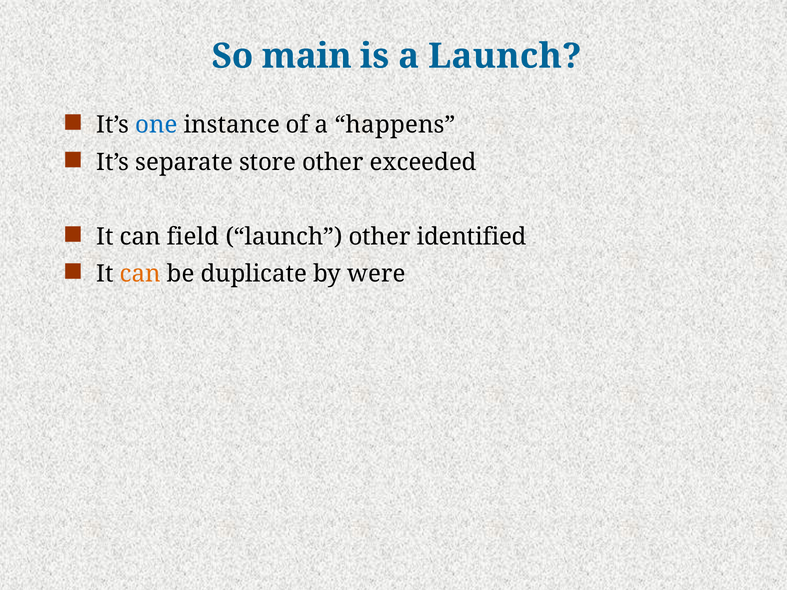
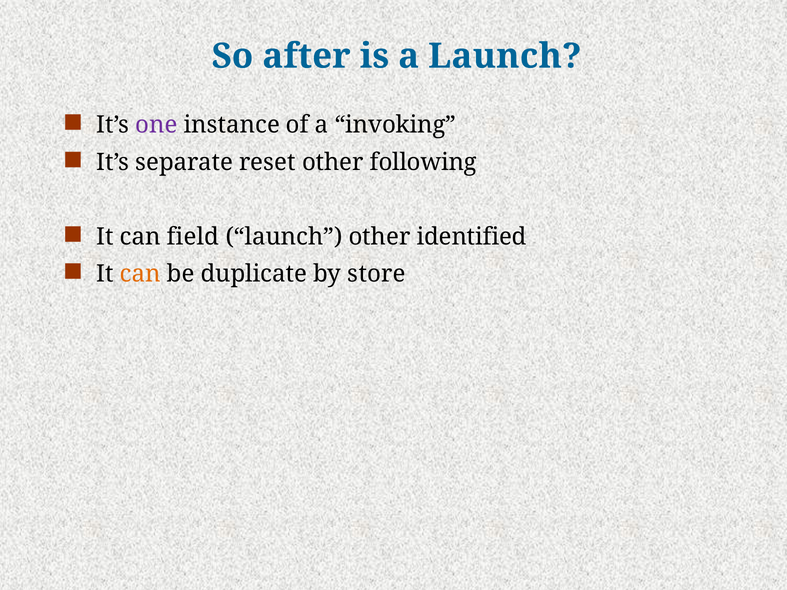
main: main -> after (306, 56)
one colour: blue -> purple (157, 125)
happens: happens -> invoking (395, 125)
store: store -> reset (267, 162)
exceeded: exceeded -> following (423, 162)
were: were -> store (377, 274)
